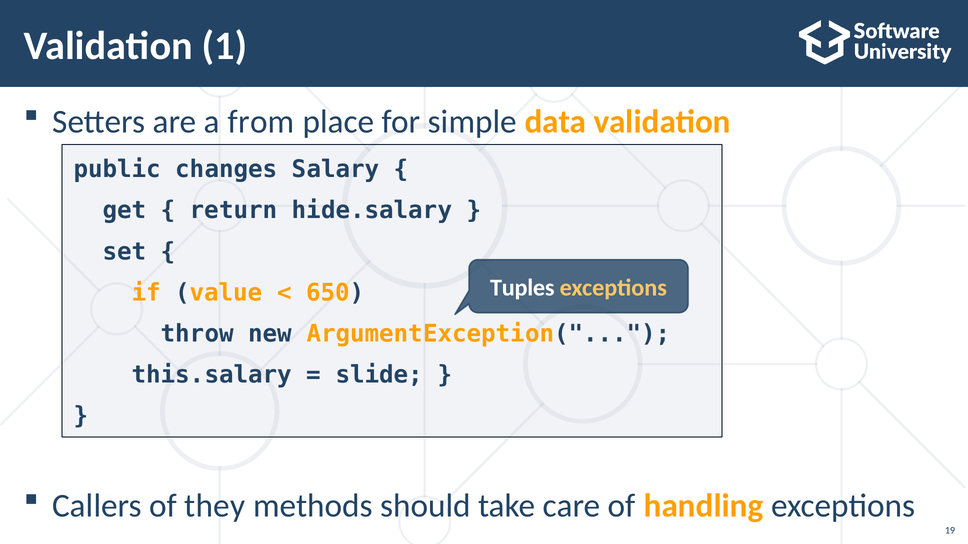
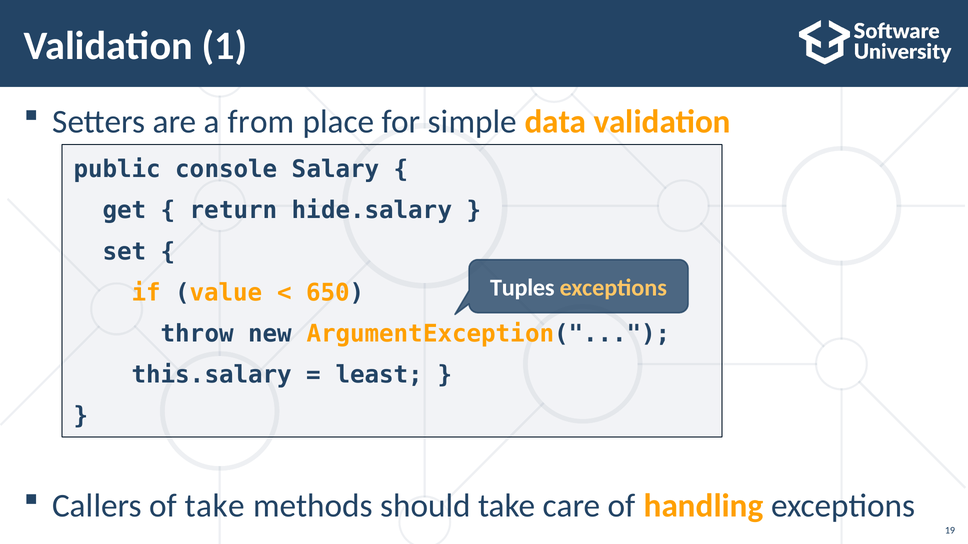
changes: changes -> console (226, 170)
slide: slide -> least (379, 375)
of they: they -> take (215, 506)
